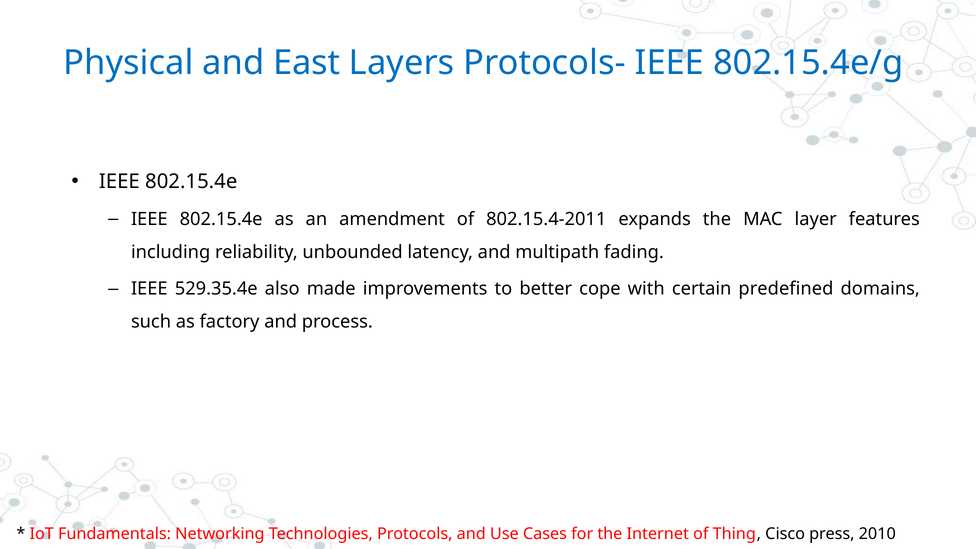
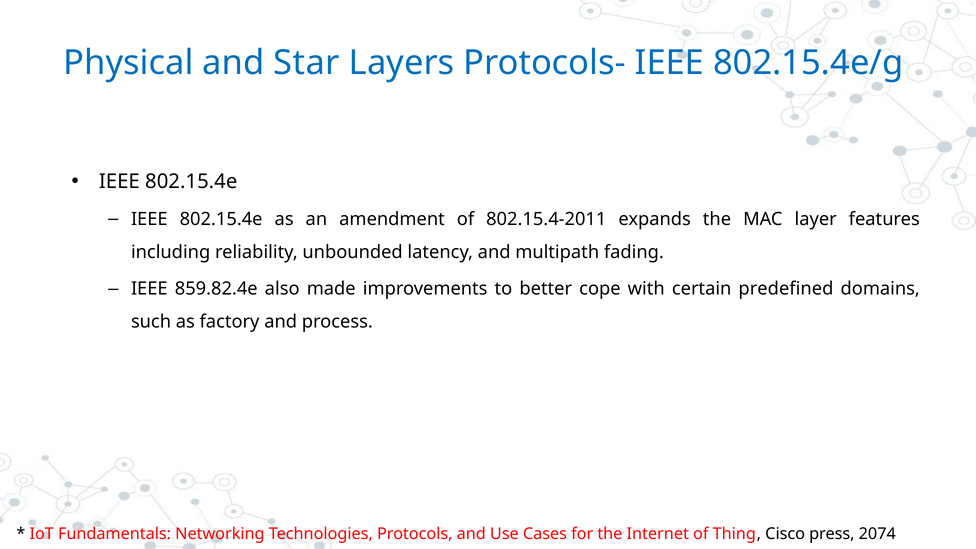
East: East -> Star (306, 63)
529.35.4e: 529.35.4e -> 859.82.4e (216, 289)
2010: 2010 -> 2074 (877, 534)
